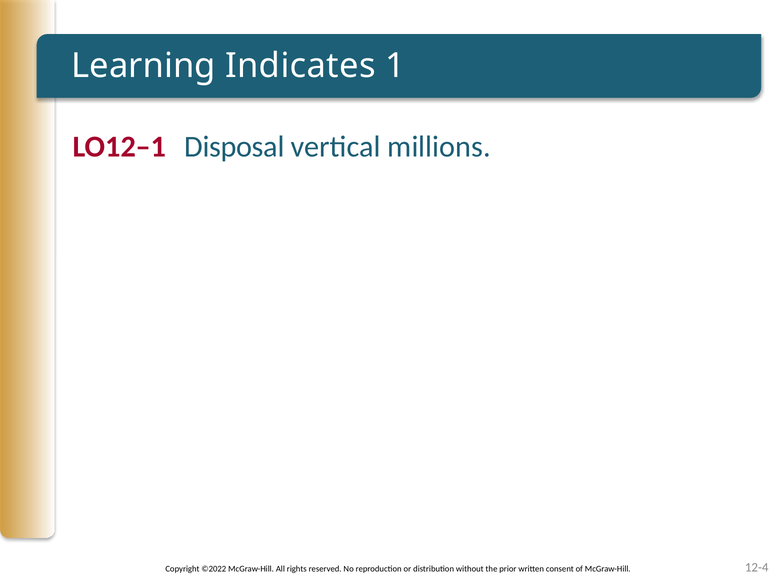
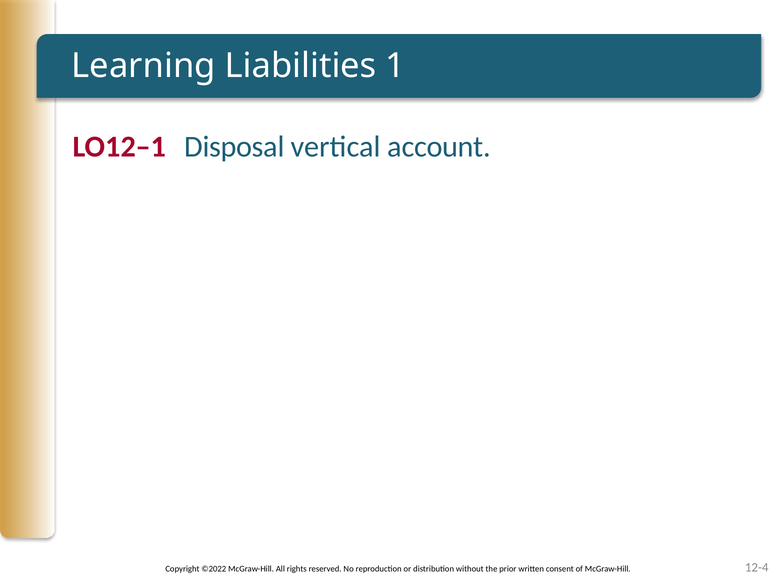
Indicates: Indicates -> Liabilities (301, 66)
millions: millions -> account (439, 147)
